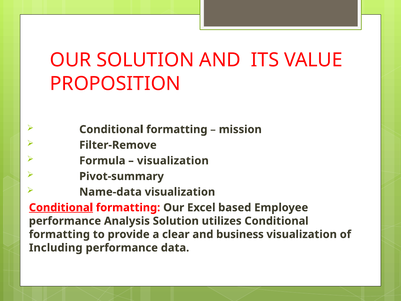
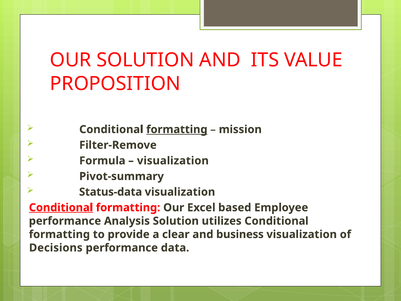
formatting underline: none -> present (177, 129)
Name-data: Name-data -> Status-data (111, 192)
Including: Including -> Decisions (56, 248)
